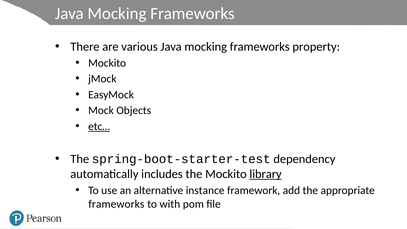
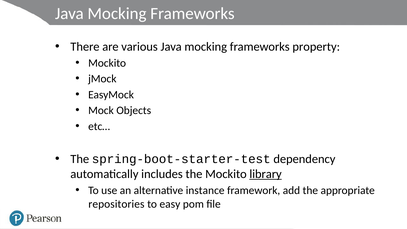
etc… underline: present -> none (99, 126)
frameworks: frameworks -> repositories (116, 204)
with: with -> easy (170, 204)
